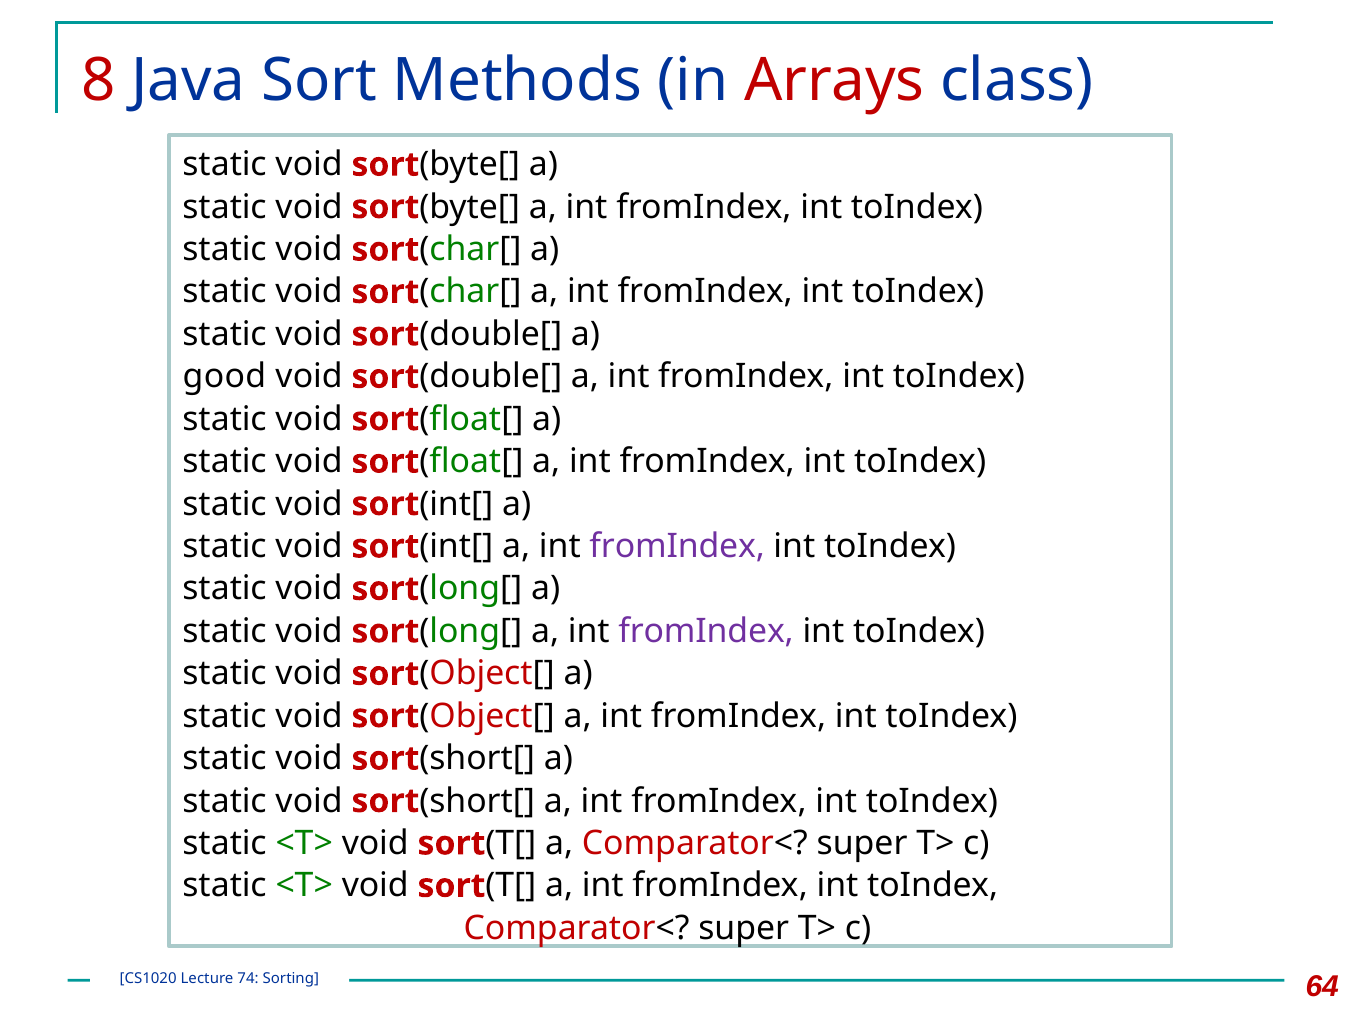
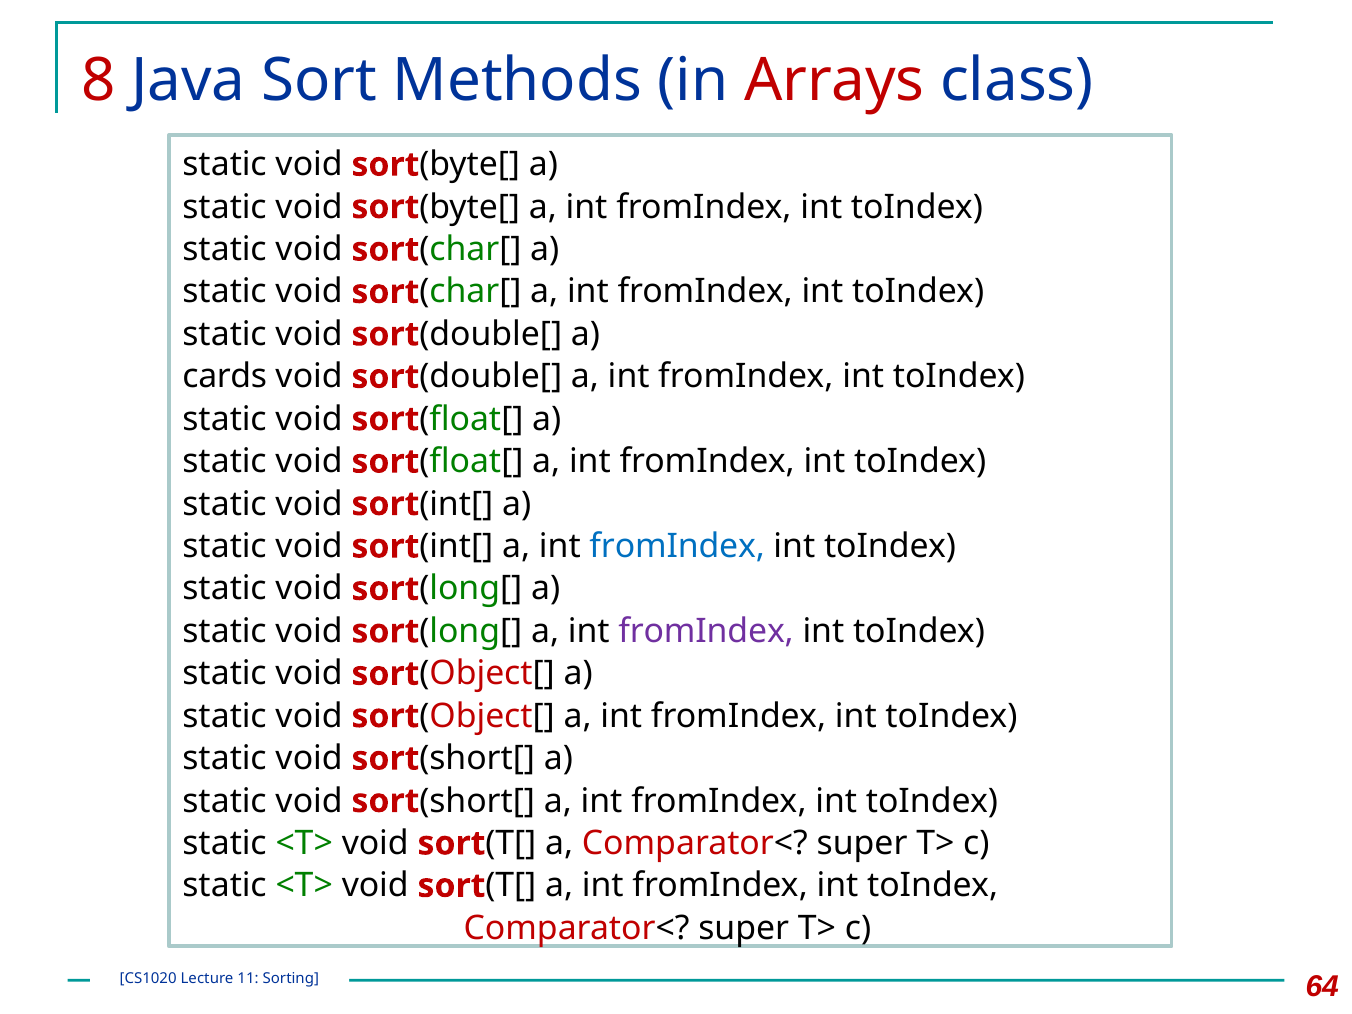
good: good -> cards (225, 377)
fromIndex colour: purple -> blue (677, 546)
74: 74 -> 11 (248, 979)
